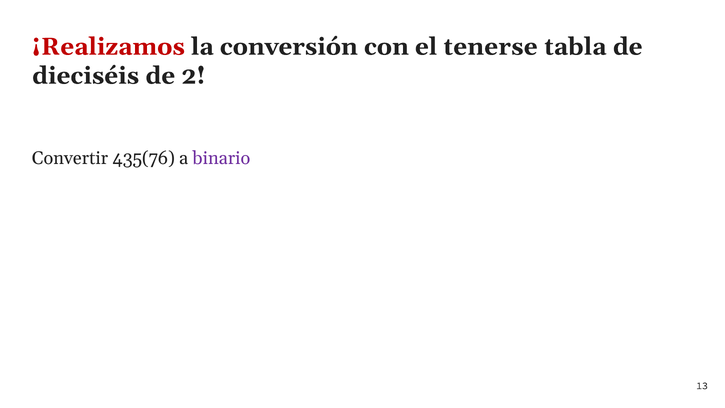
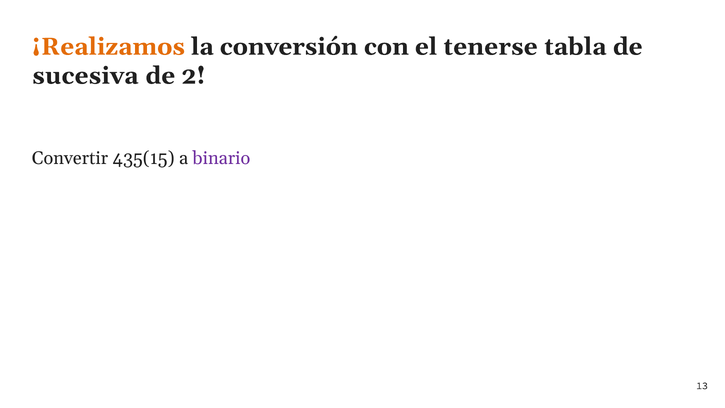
¡Realizamos colour: red -> orange (108, 47)
dieciséis: dieciséis -> sucesiva (85, 76)
435(76: 435(76 -> 435(15 (144, 158)
